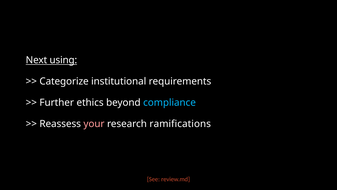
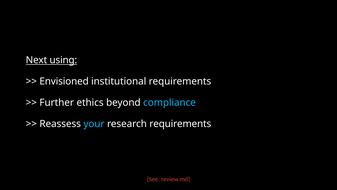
Categorize: Categorize -> Envisioned (64, 81)
your colour: pink -> light blue (94, 124)
research ramifications: ramifications -> requirements (180, 124)
